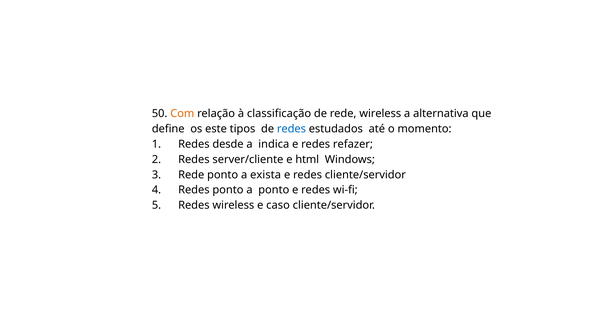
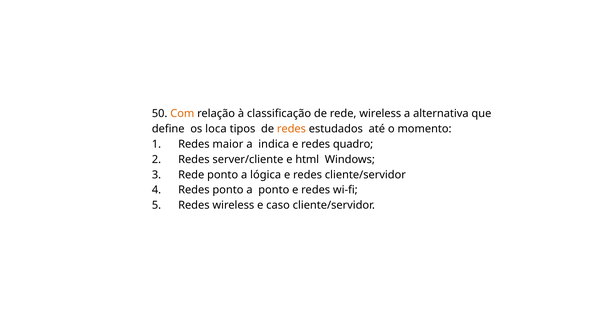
este: este -> loca (216, 129)
redes colour: blue -> orange (291, 129)
desde: desde -> maior (228, 144)
refazer: refazer -> quadro (353, 144)
exista: exista -> lógica (266, 175)
